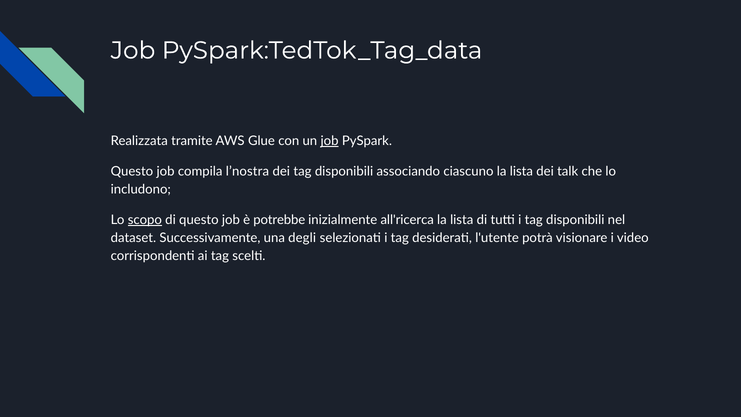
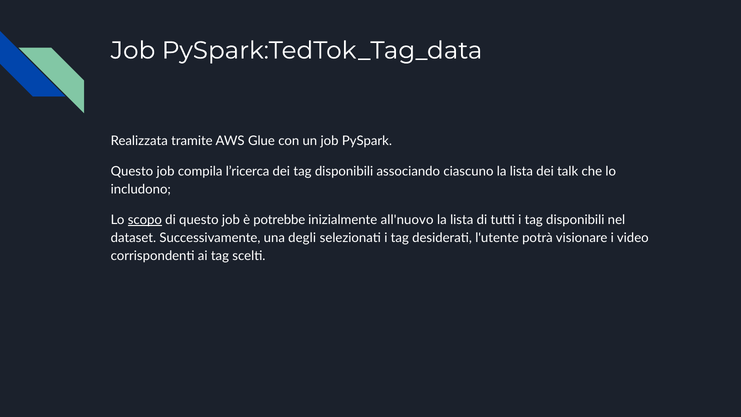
job underline: present -> none (330, 141)
l’nostra: l’nostra -> l’ricerca (248, 171)
all'ricerca: all'ricerca -> all'nuovo (407, 220)
